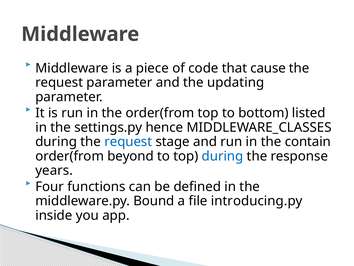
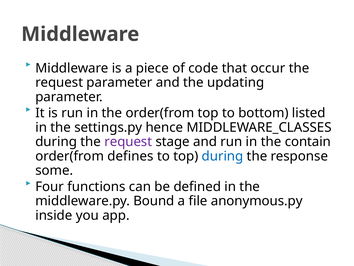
cause: cause -> occur (268, 68)
request colour: blue -> purple (128, 142)
beyond: beyond -> defines (130, 156)
years: years -> some (54, 170)
introducing.py: introducing.py -> anonymous.py (257, 201)
